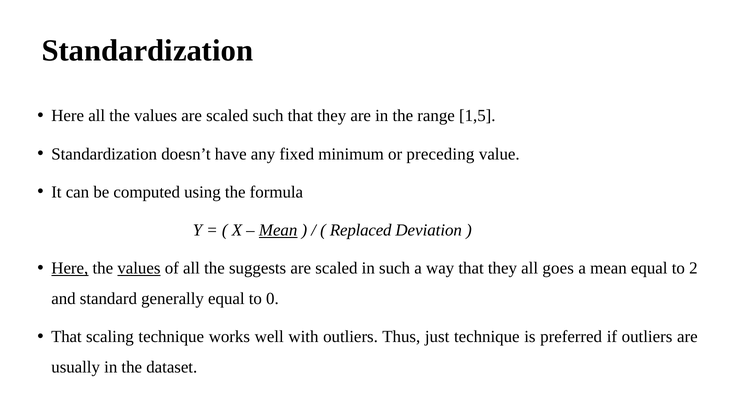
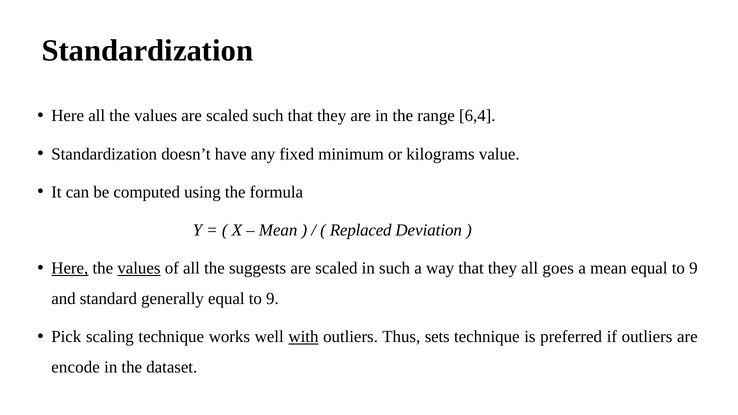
1,5: 1,5 -> 6,4 (477, 116)
preceding: preceding -> kilograms (440, 154)
Mean underline: present -> none (278, 230)
mean equal to 2: 2 -> 9 (693, 268)
0: 0 -> 9 (272, 299)
That: That -> Pick (66, 337)
with underline: none -> present (303, 337)
just: just -> sets (437, 337)
usually: usually -> encode (76, 367)
